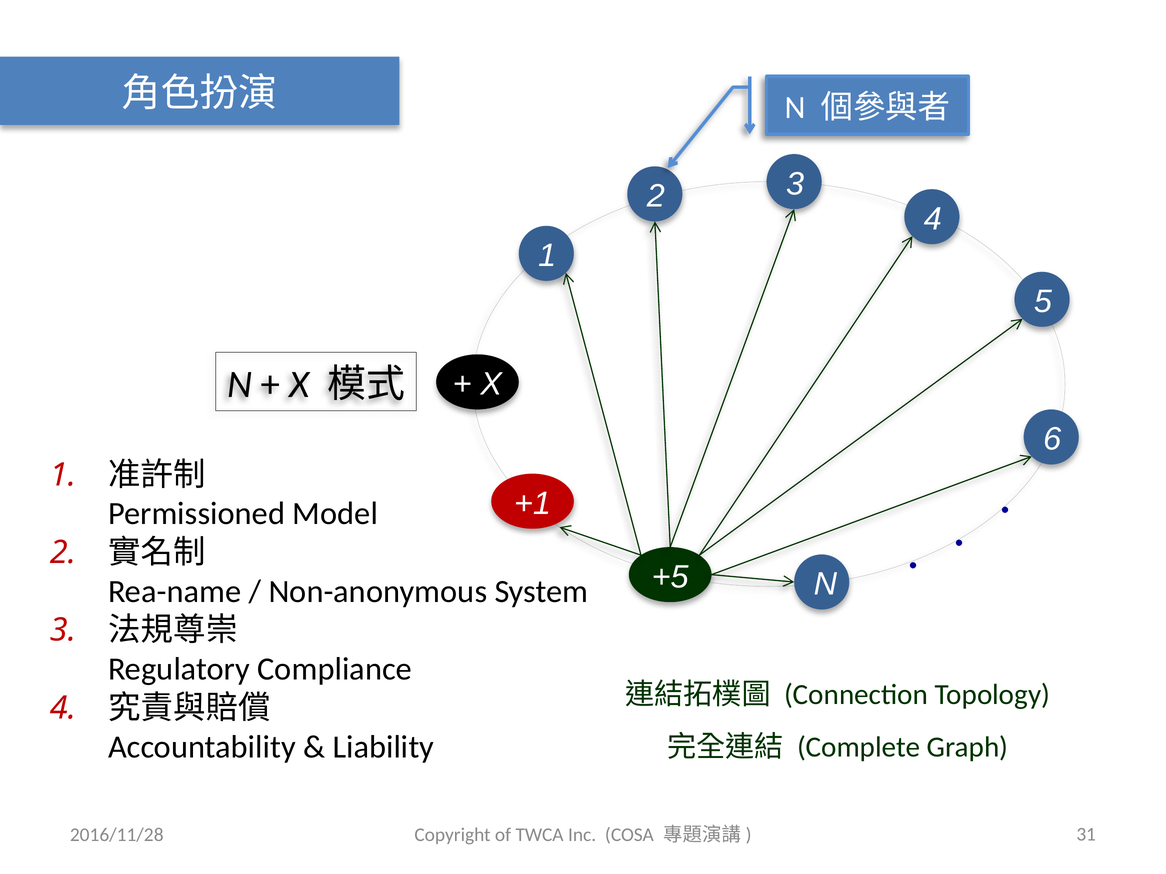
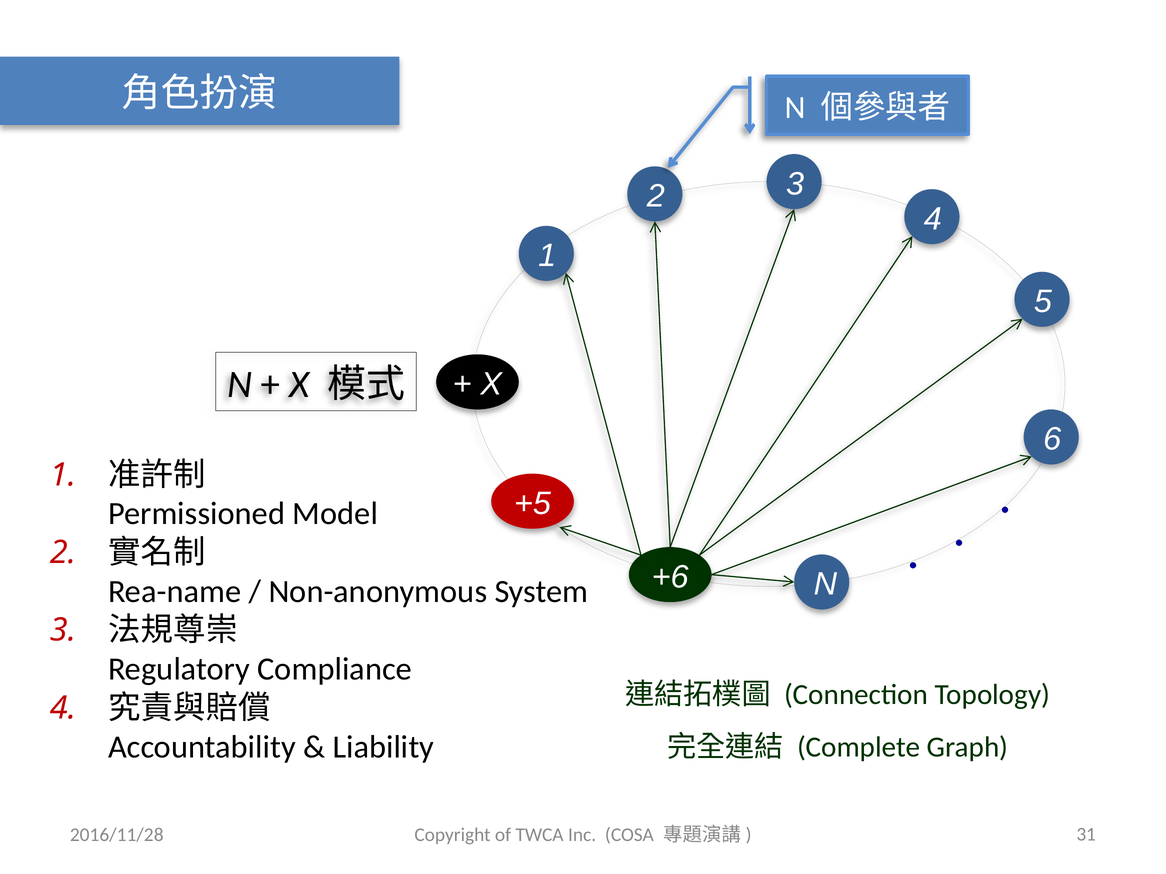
+1: +1 -> +5 (533, 504)
+5: +5 -> +6 (670, 577)
